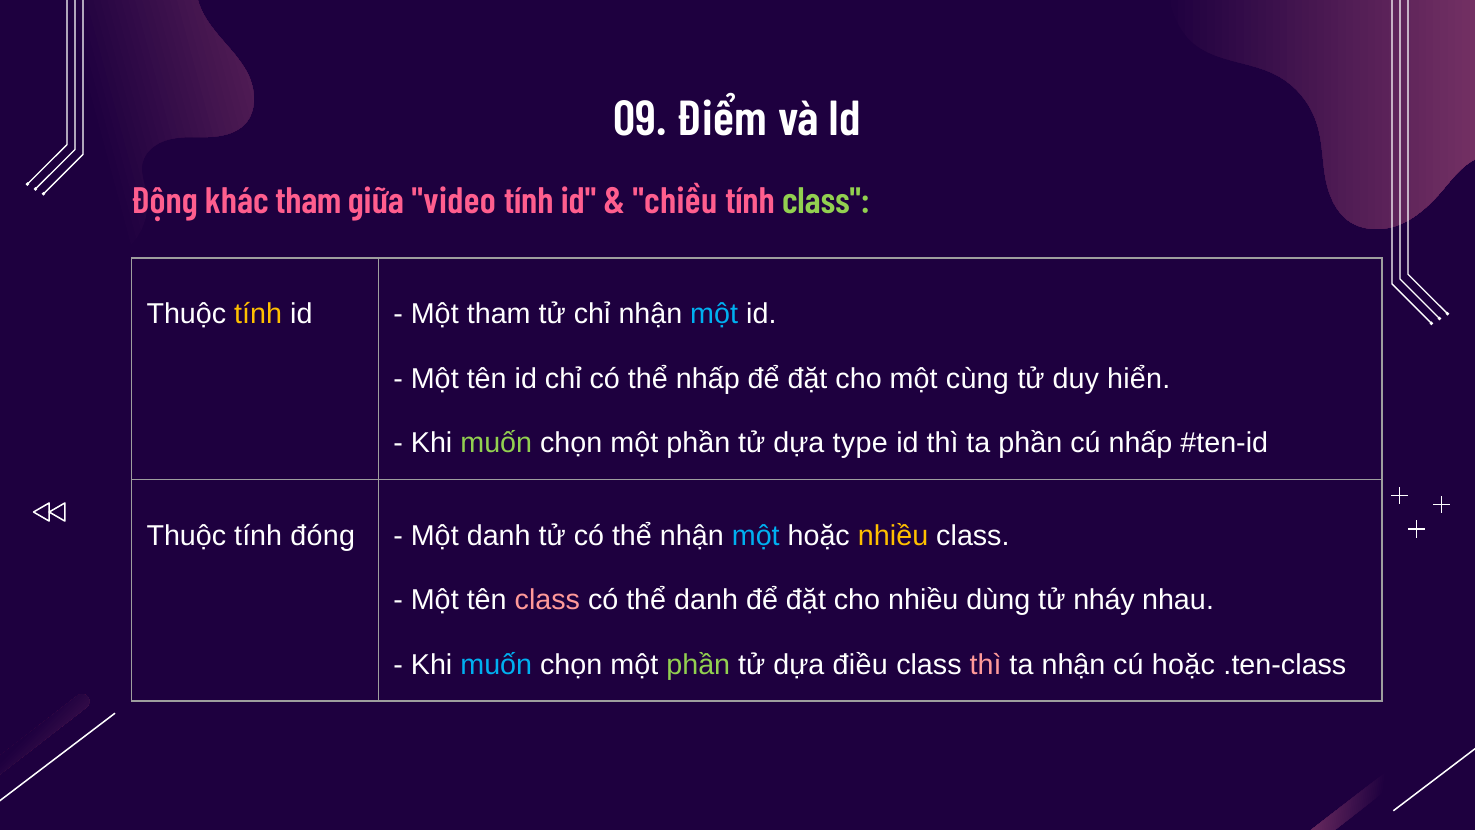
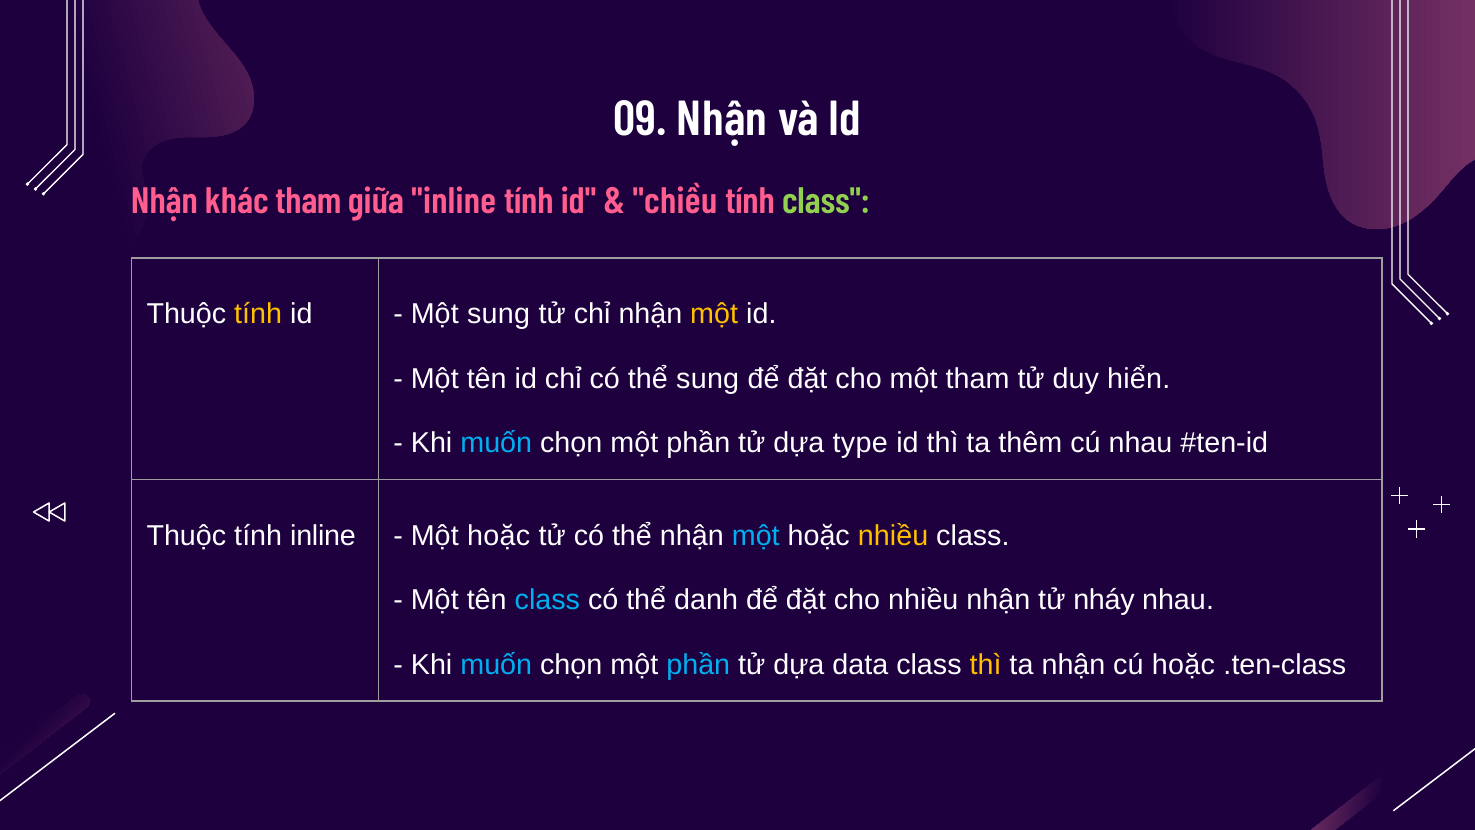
09 Điểm: Điểm -> Nhận (722, 119)
Động: Động -> Nhận (164, 201)
giữa video: video -> inline (454, 201)
Một tham: tham -> sung (499, 314)
một colour: light blue -> yellow (714, 314)
thể nhấp: nhấp -> sung (708, 379)
một cùng: cùng -> tham (978, 379)
muốn colour: light green -> light blue (496, 443)
ta phần: phần -> thêm (1030, 443)
cú nhấp: nhấp -> nhau (1140, 443)
tính đóng: đóng -> inline (323, 536)
danh: danh -> hoặc (499, 536)
class colour: pink -> light blue (547, 600)
nhiều dùng: dùng -> nhận (998, 600)
phần colour: light green -> light blue (698, 665)
điều: điều -> data (860, 665)
thì colour: pink -> yellow (986, 665)
